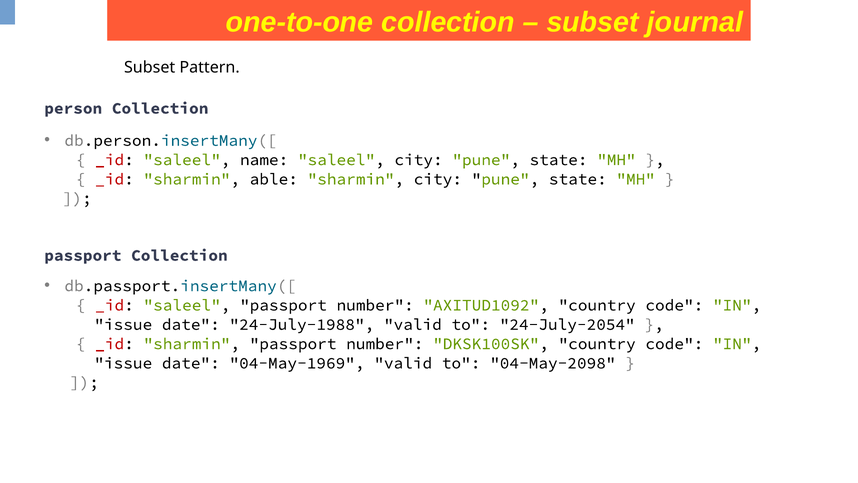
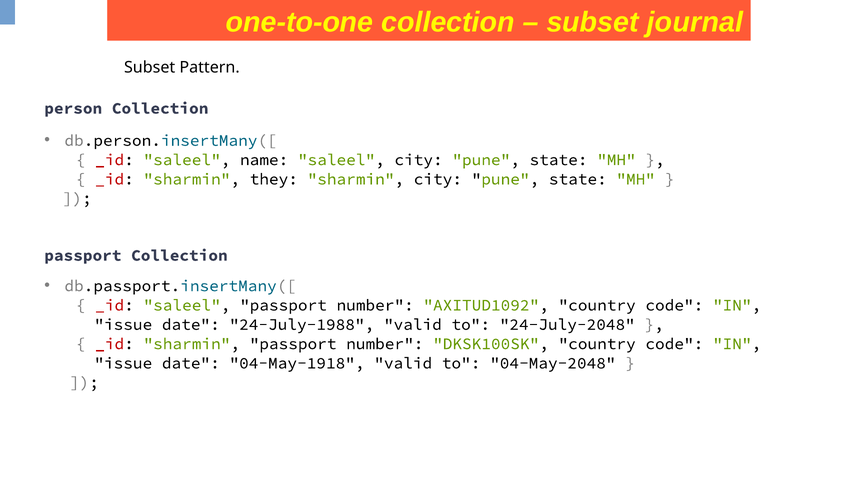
able: able -> they (274, 179)
24-July-2054: 24-July-2054 -> 24-July-2048 (567, 324)
04-May-1969: 04-May-1969 -> 04-May-1918 (297, 363)
04-May-2098: 04-May-2098 -> 04-May-2048 (553, 363)
